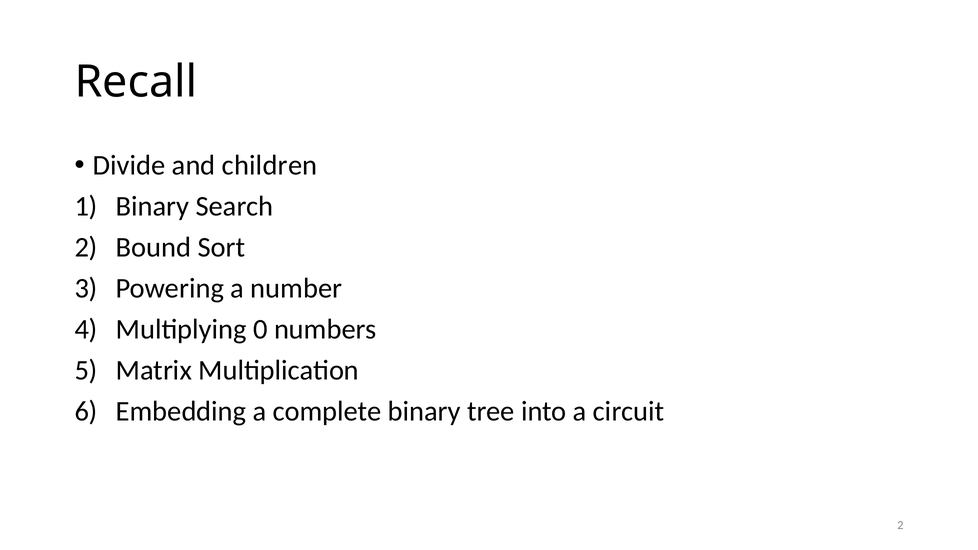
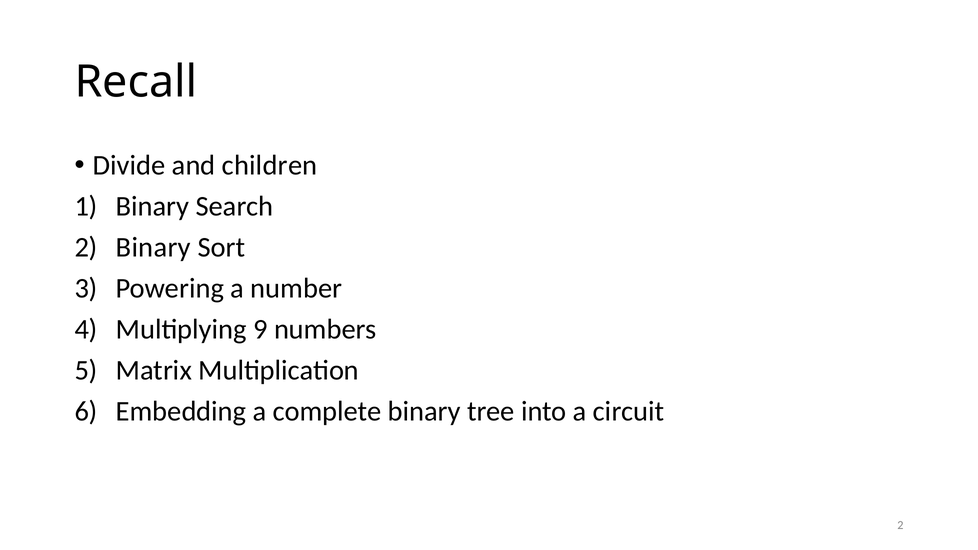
2 Bound: Bound -> Binary (153, 247)
0: 0 -> 9 (260, 329)
